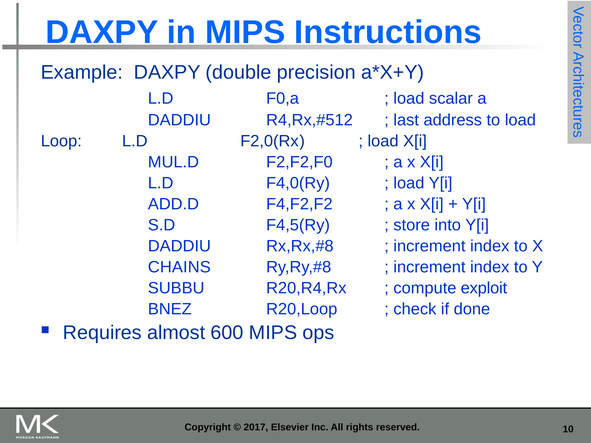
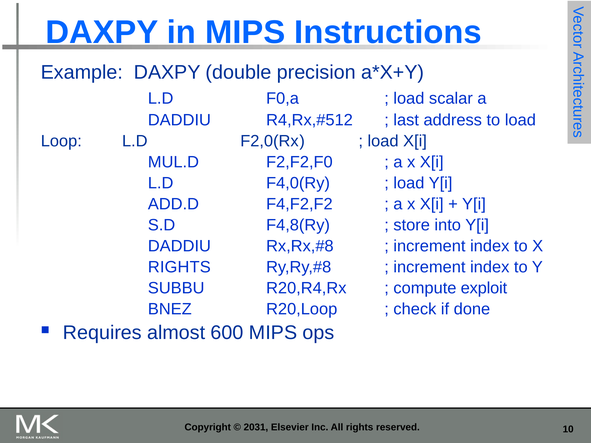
F4,5(Ry: F4,5(Ry -> F4,8(Ry (298, 225)
CHAINS: CHAINS -> RIGHTS (179, 267)
2017: 2017 -> 2031 (256, 427)
